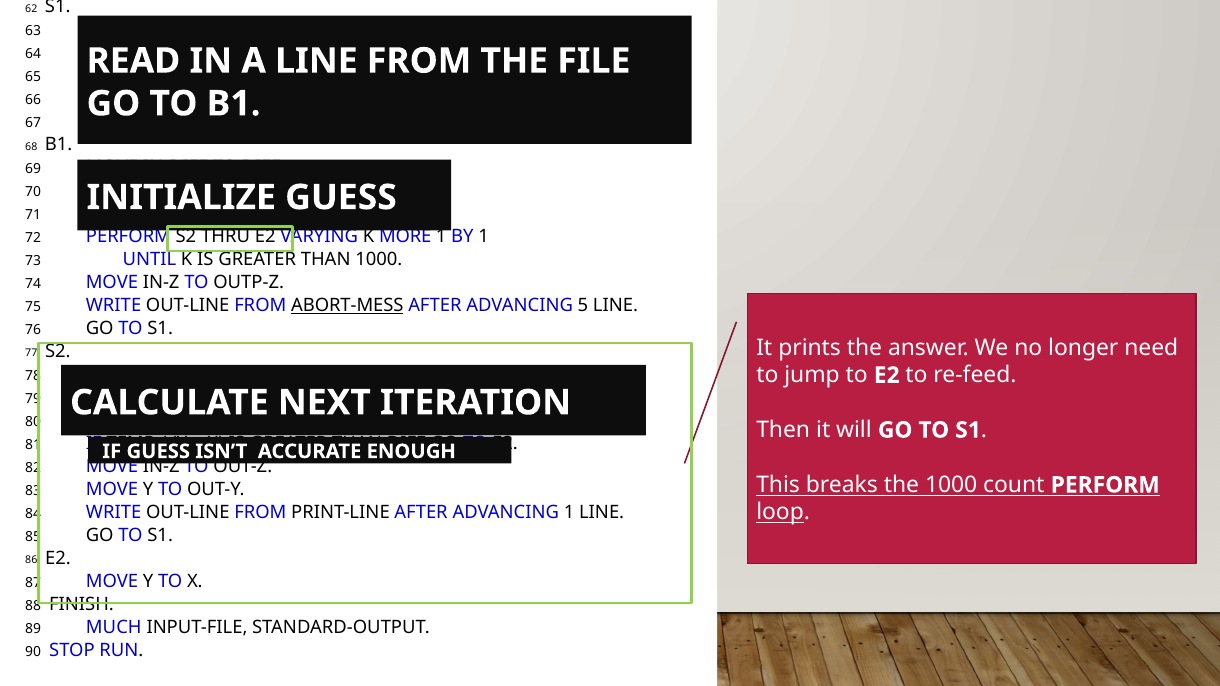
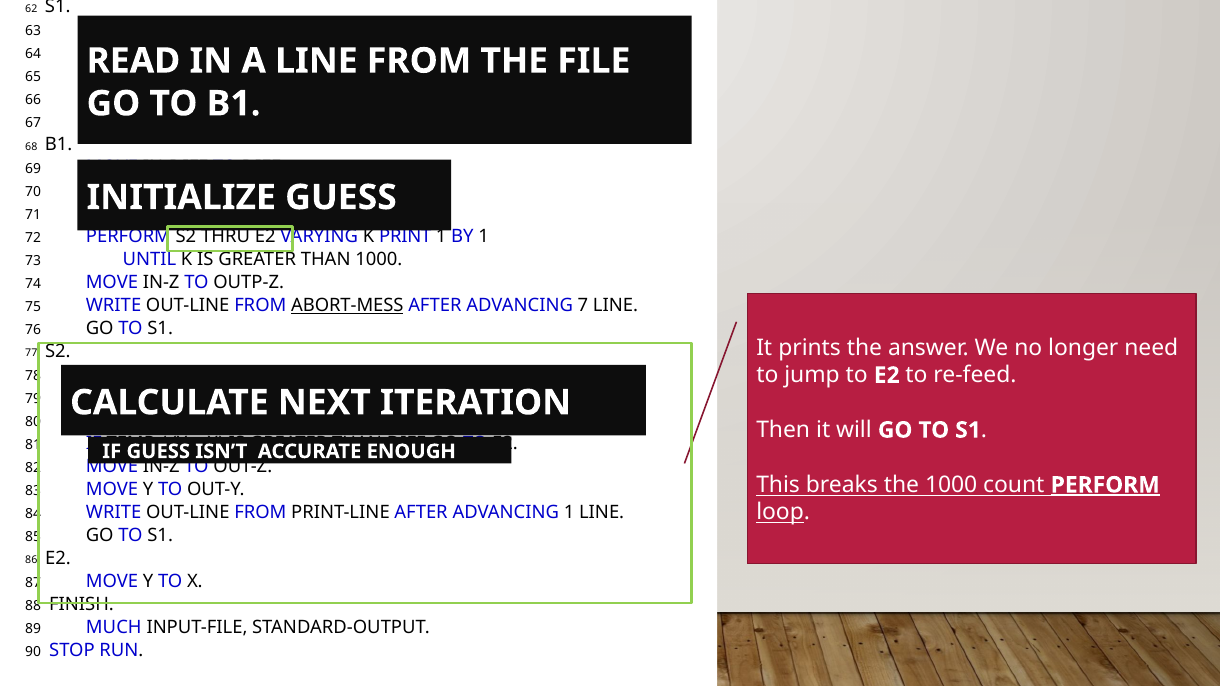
MORE: MORE -> PRINT (405, 237)
5: 5 -> 7 (583, 306)
PERFORM underline: none -> present (1105, 485)
